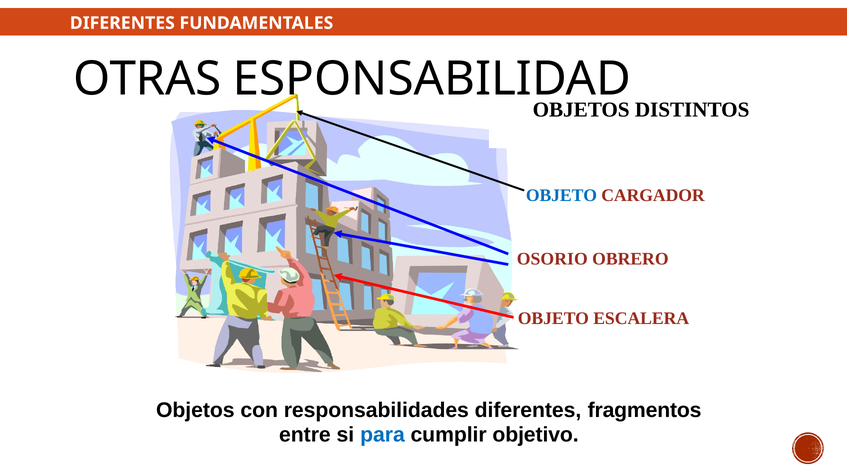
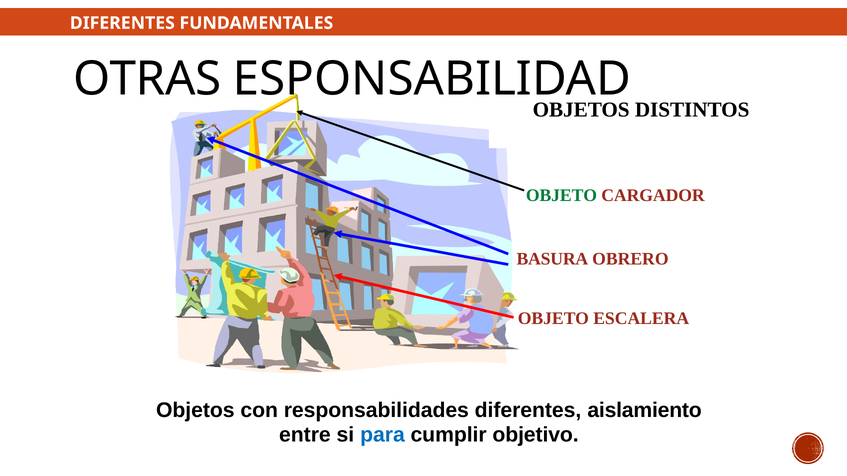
OBJETO colour: blue -> green (561, 196)
OSORIO: OSORIO -> BASURA (552, 259)
fragmentos: fragmentos -> aislamiento (645, 411)
